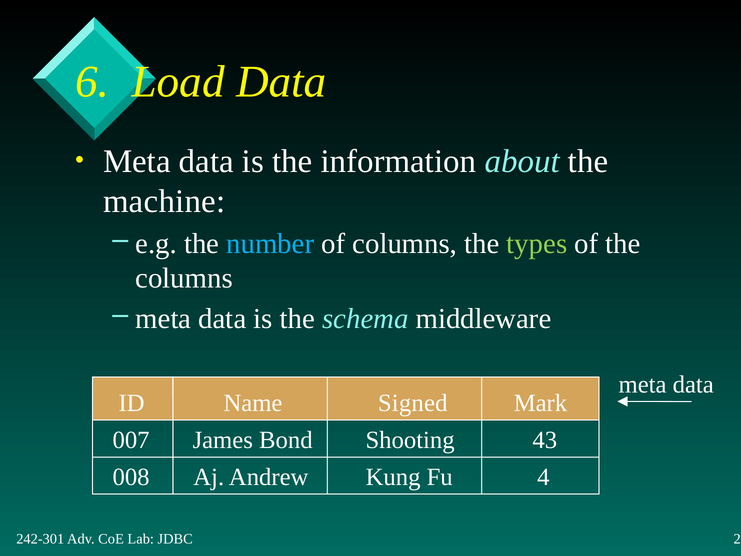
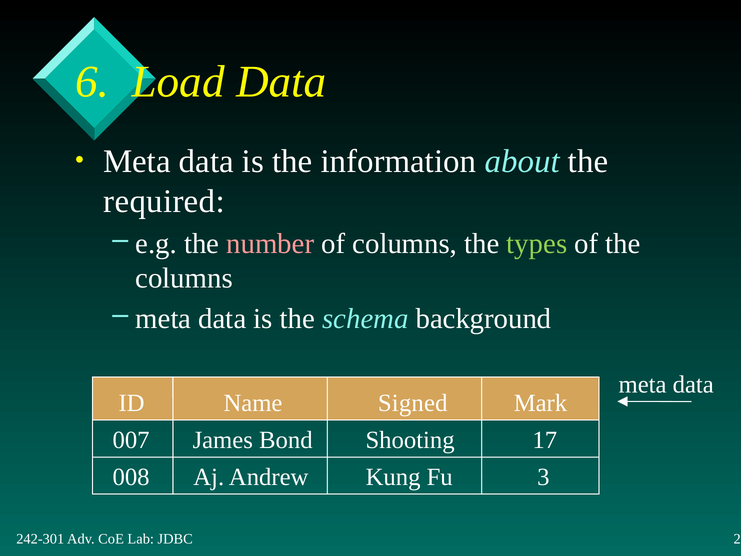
machine: machine -> required (164, 201)
number colour: light blue -> pink (270, 244)
middleware: middleware -> background (484, 319)
43: 43 -> 17 (545, 440)
4: 4 -> 3 (543, 477)
